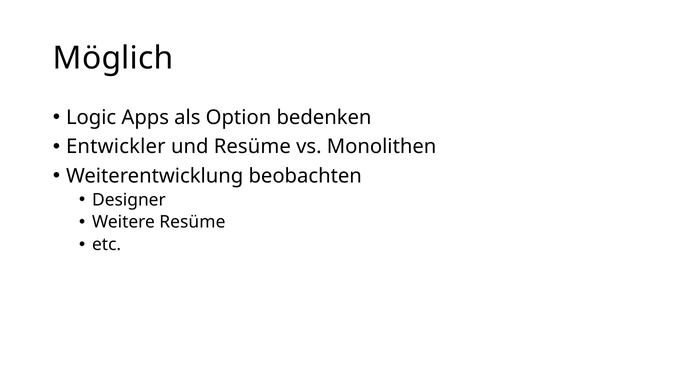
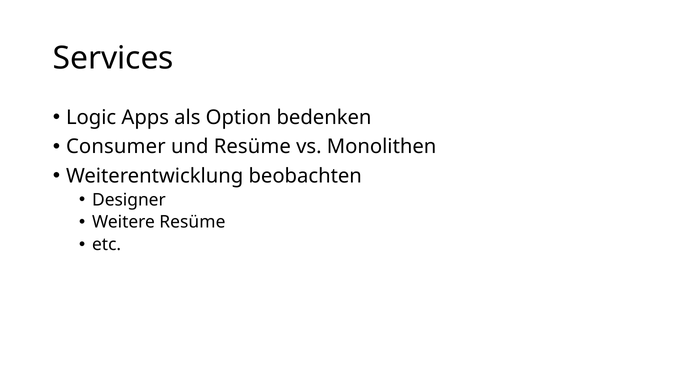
Möglich: Möglich -> Services (113, 58)
Entwickler: Entwickler -> Consumer (116, 147)
